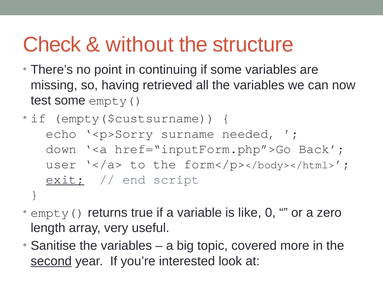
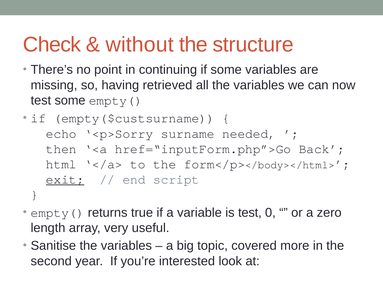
down: down -> then (61, 149)
user: user -> html (61, 164)
is like: like -> test (250, 213)
second underline: present -> none (51, 261)
